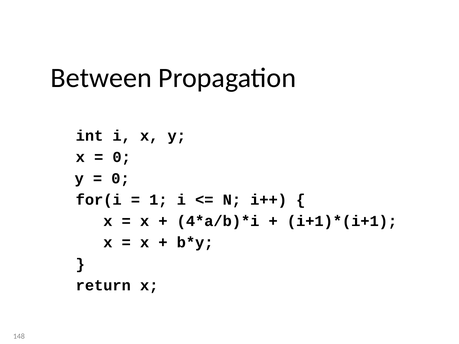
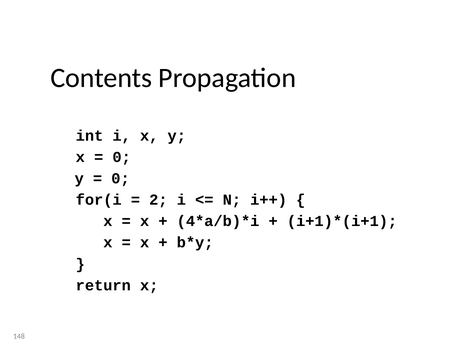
Between: Between -> Contents (101, 78)
1: 1 -> 2 (158, 200)
